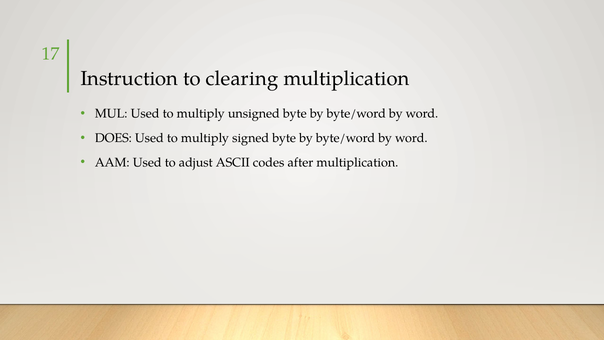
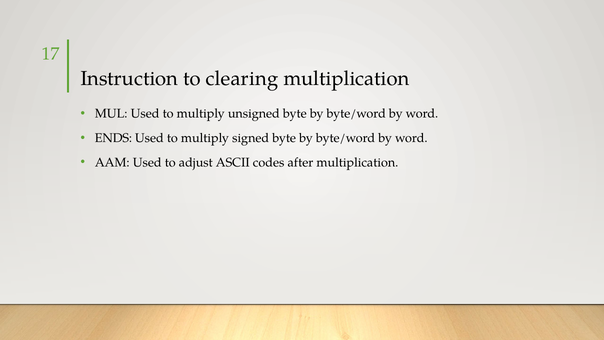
DOES: DOES -> ENDS (113, 138)
